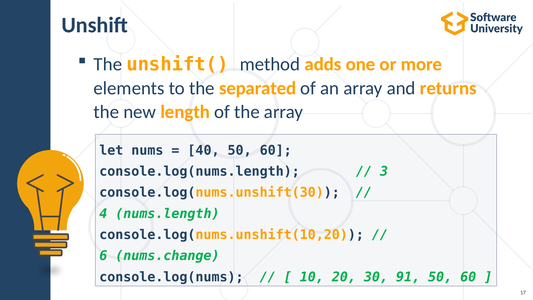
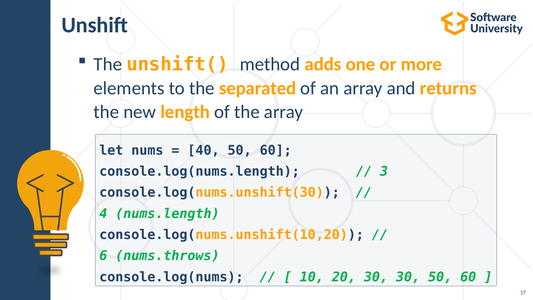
nums.change: nums.change -> nums.throws (167, 256)
30 91: 91 -> 30 (408, 277)
